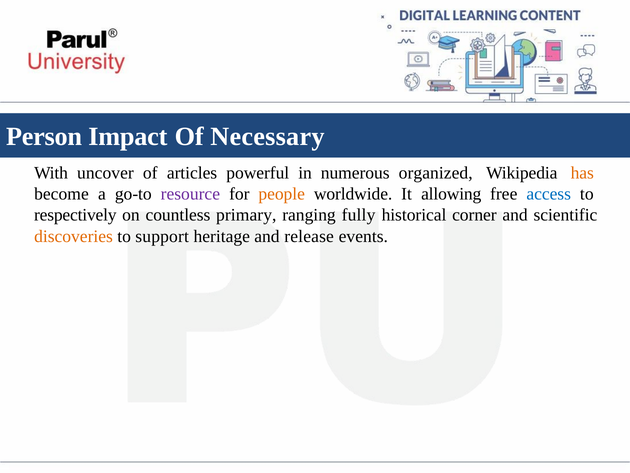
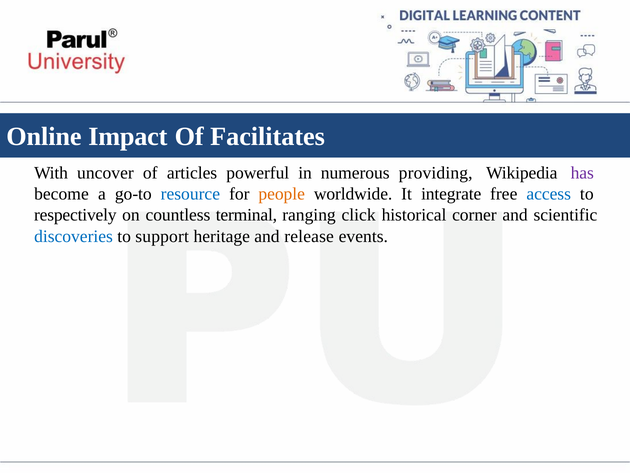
Person: Person -> Online (44, 136)
Necessary: Necessary -> Facilitates (268, 136)
organized: organized -> providing (436, 173)
has colour: orange -> purple (582, 173)
resource colour: purple -> blue (190, 194)
allowing: allowing -> integrate (451, 194)
primary: primary -> terminal (246, 215)
fully: fully -> click (359, 215)
discoveries colour: orange -> blue (74, 236)
